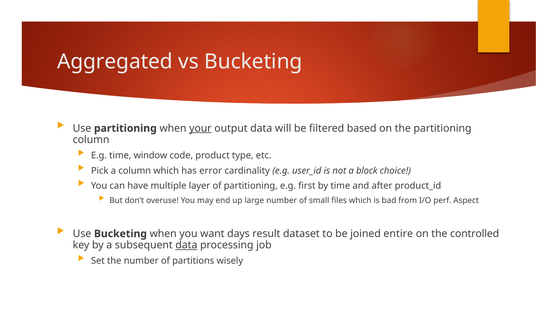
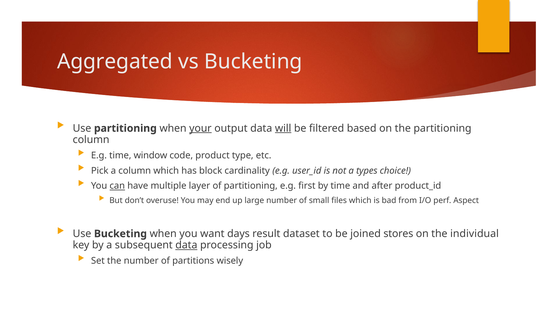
will underline: none -> present (283, 128)
error: error -> block (211, 171)
block: block -> types (367, 171)
can underline: none -> present (117, 186)
entire: entire -> stores (398, 234)
controlled: controlled -> individual (475, 234)
